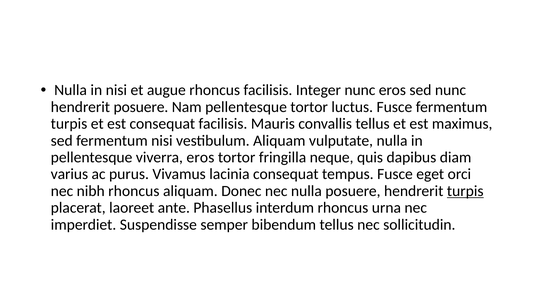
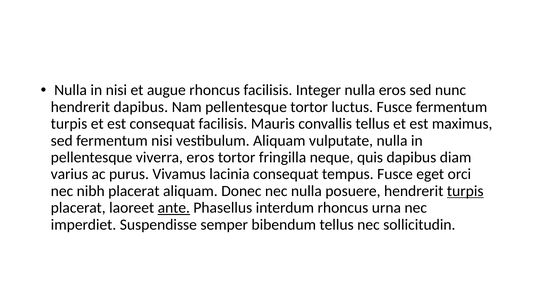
Integer nunc: nunc -> nulla (360, 90)
hendrerit posuere: posuere -> dapibus (141, 107)
nibh rhoncus: rhoncus -> placerat (134, 191)
ante underline: none -> present (174, 208)
